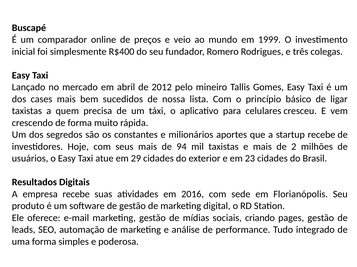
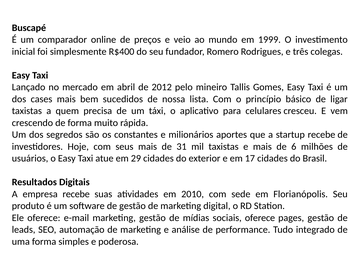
94: 94 -> 31 (182, 147)
2: 2 -> 6 (294, 147)
23: 23 -> 17 (250, 159)
2016: 2016 -> 2010 (193, 195)
sociais criando: criando -> oferece (260, 218)
